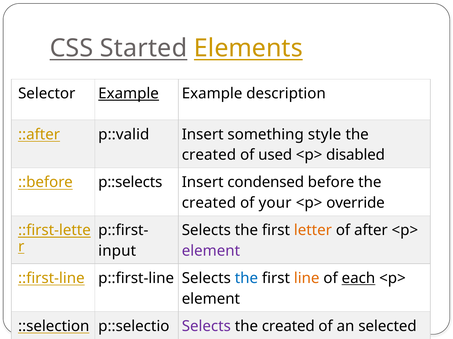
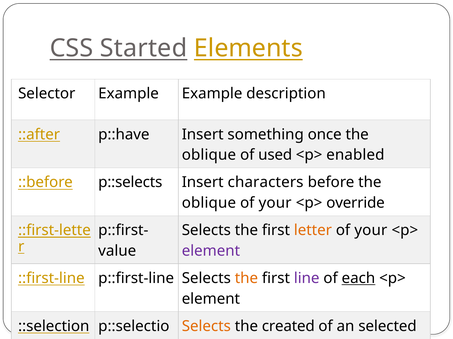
Example underline: present -> none (129, 94)
p::valid: p::valid -> p::have (124, 135)
style: style -> once (325, 135)
created: created -> oblique (209, 155)
disabled: disabled -> enabled (355, 155)
condensed: condensed -> characters (266, 183)
created: created -> oblique (209, 203)
after: after -> your (371, 231)
input: input -> value (117, 251)
the colour: blue -> orange (246, 279)
line colour: orange -> purple (307, 279)
Selects colour: purple -> orange (206, 327)
